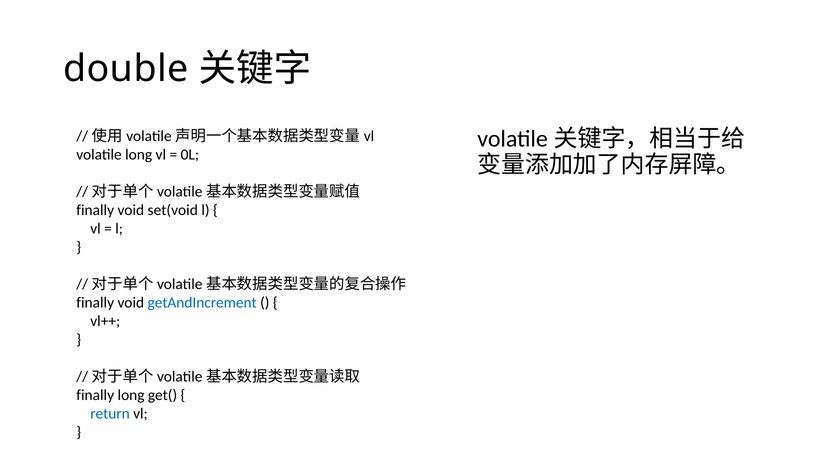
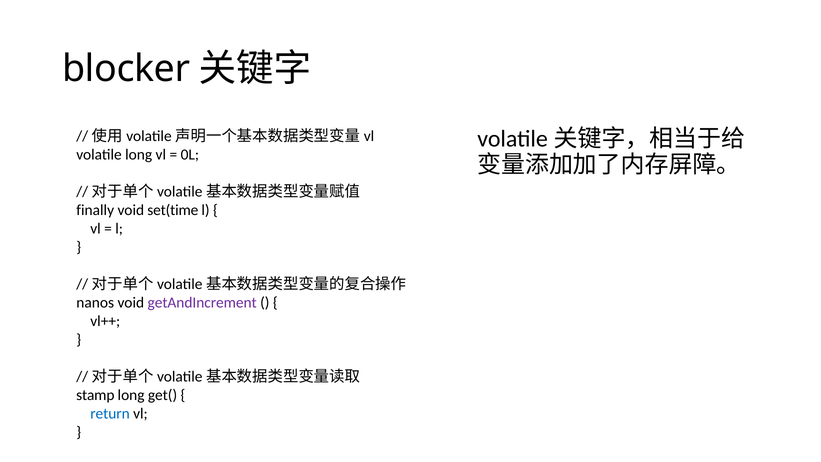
double: double -> blocker (126, 69)
set(void: set(void -> set(time (173, 210)
finally: finally -> nanos (95, 303)
getAndIncrement colour: blue -> purple (202, 303)
finally: finally -> stamp (95, 395)
